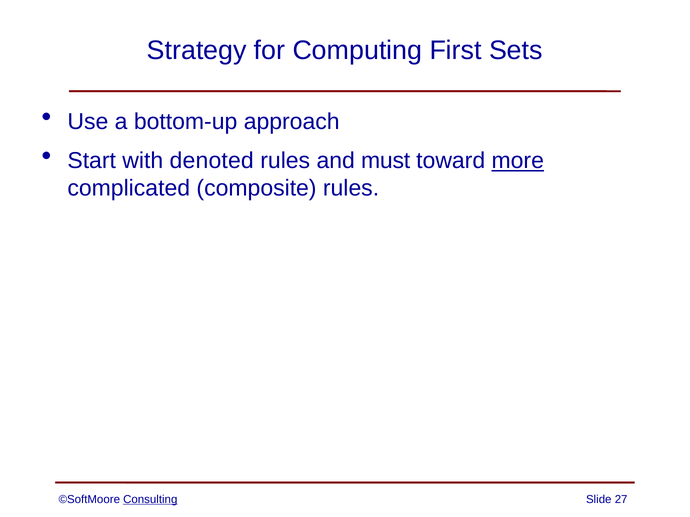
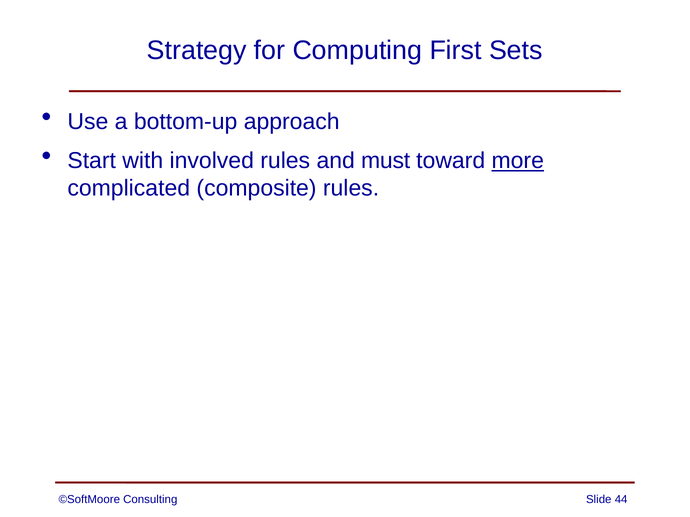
denoted: denoted -> involved (212, 161)
Consulting underline: present -> none (150, 500)
27: 27 -> 44 (621, 500)
